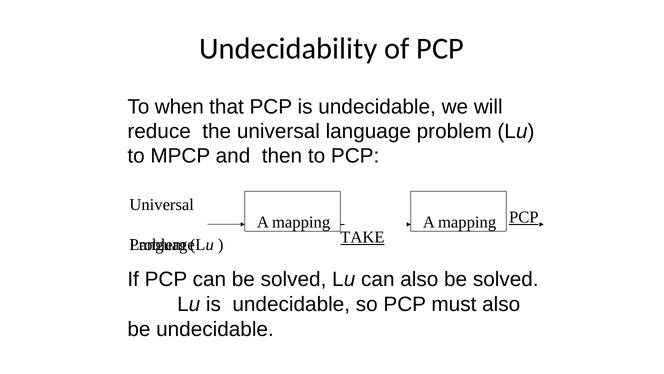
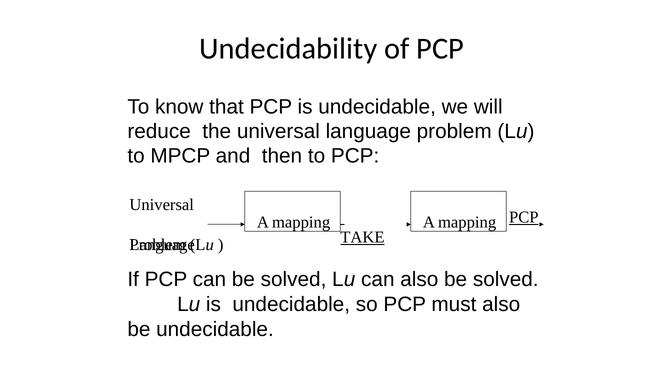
when: when -> know (179, 107)
